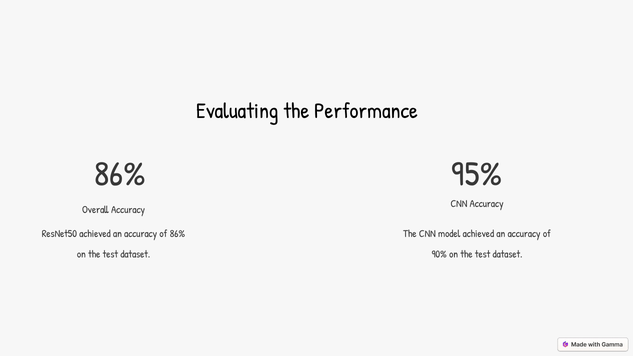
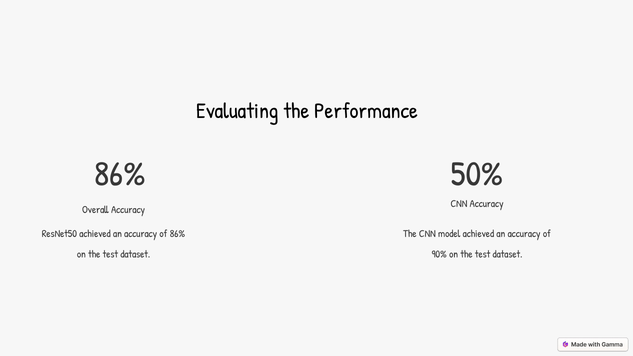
95%: 95% -> 50% (477, 174)
